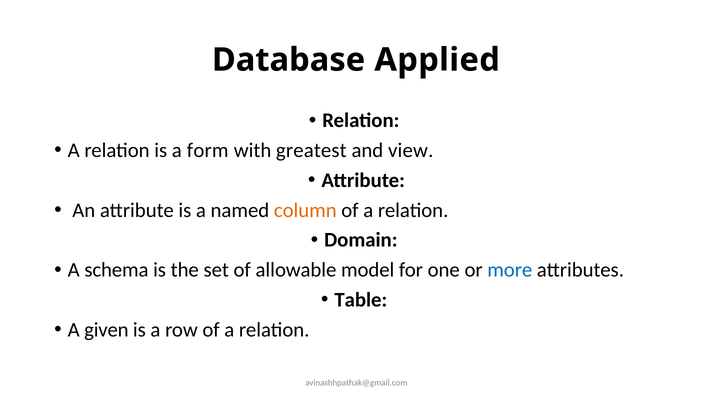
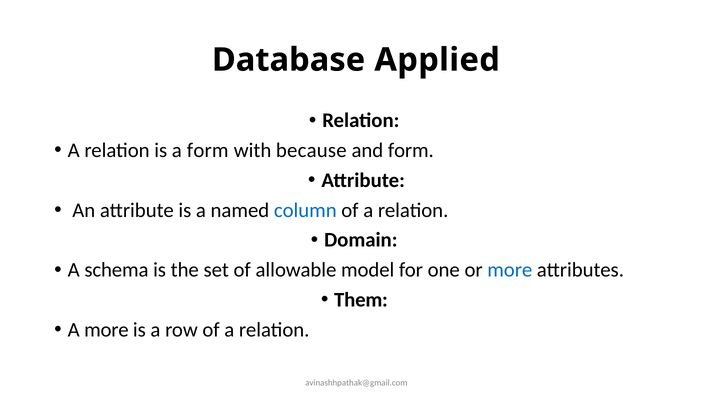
greatest: greatest -> because (311, 150)
and view: view -> form (411, 150)
column colour: orange -> blue (305, 210)
Table: Table -> Them (361, 300)
A given: given -> more (106, 330)
